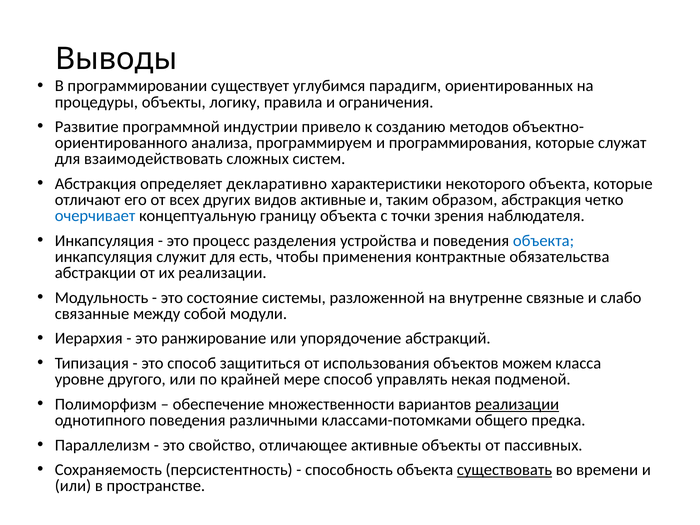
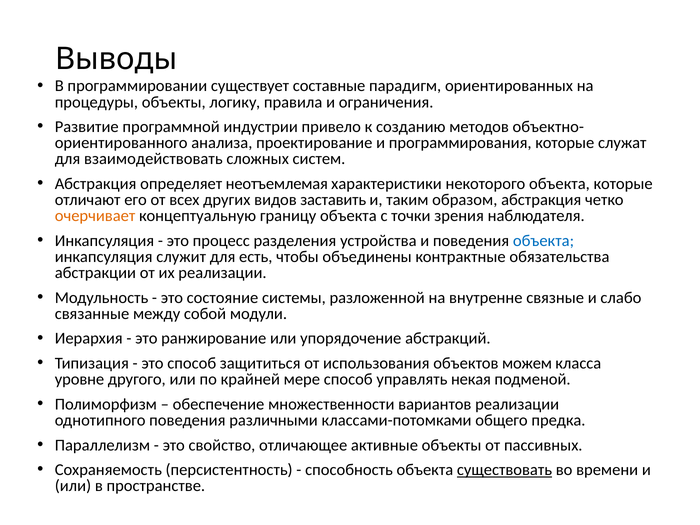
углубимся: углубимся -> составные (329, 86)
программируем: программируем -> проектирование (314, 143)
декларативно: декларативно -> неотъемлемая (277, 184)
видов активные: активные -> заставить (333, 200)
очерчивает colour: blue -> orange (95, 216)
применения: применения -> объединены (367, 257)
реализации underline: present -> none (517, 404)
